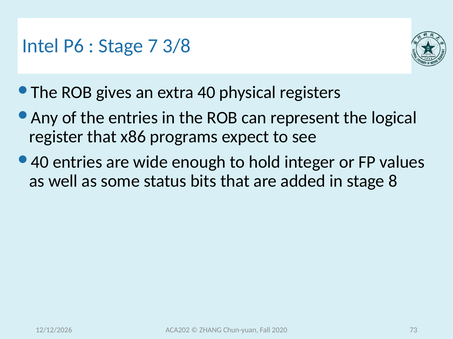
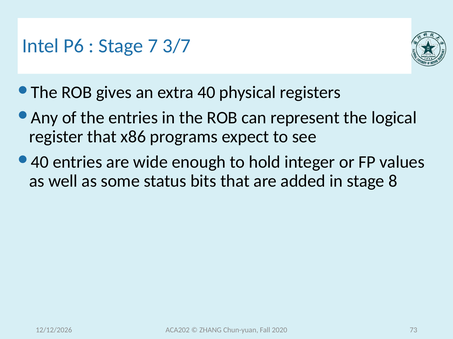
3/8: 3/8 -> 3/7 (177, 46)
